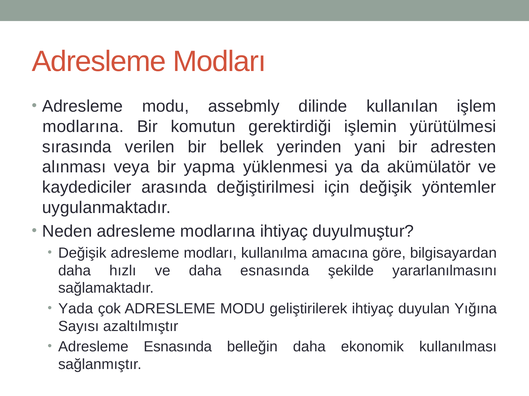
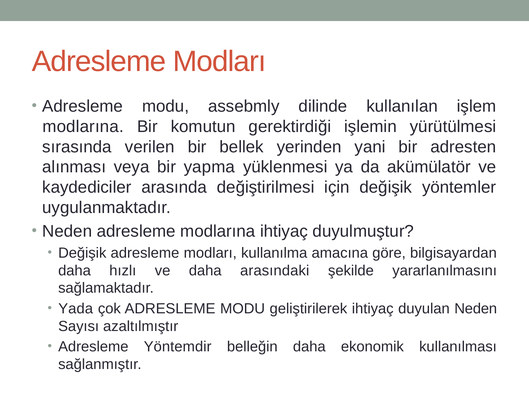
daha esnasında: esnasında -> arasındaki (275, 271)
duyulan Yığına: Yığına -> Neden (476, 309)
Adresleme Esnasında: Esnasında -> Yöntemdir (178, 347)
